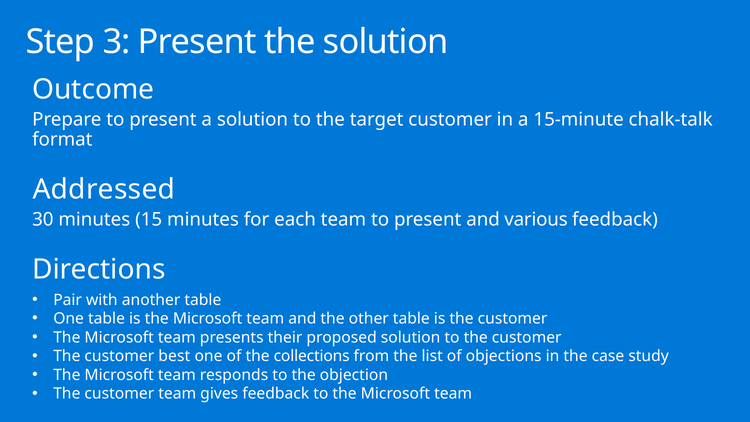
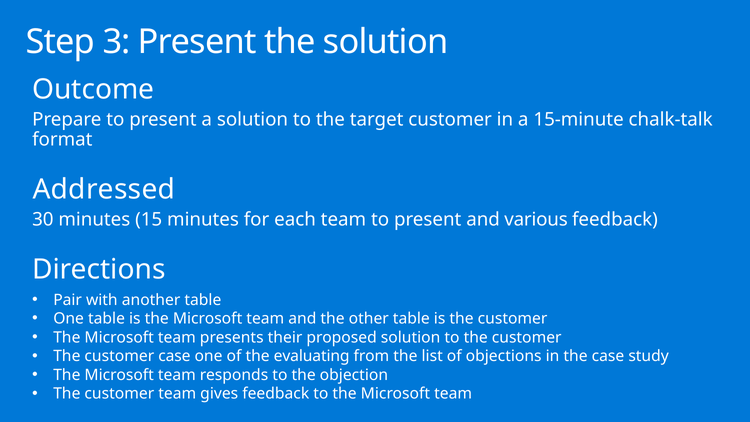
customer best: best -> case (174, 356)
collections: collections -> evaluating (312, 356)
